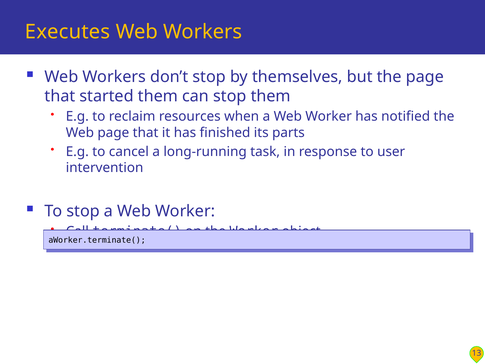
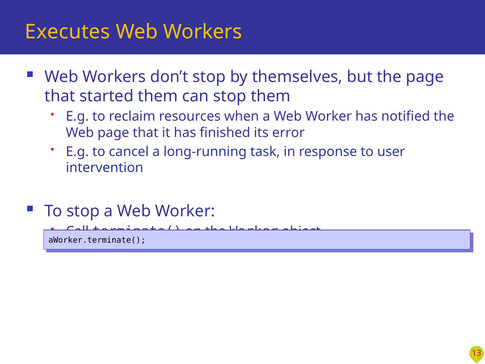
parts: parts -> error (288, 133)
